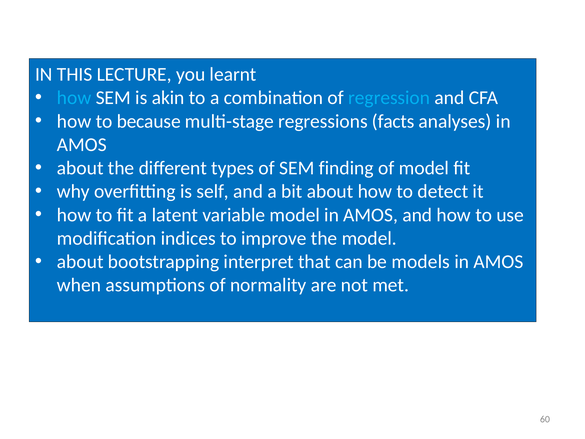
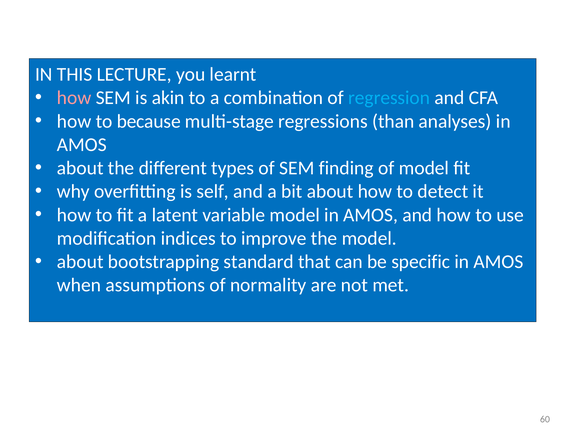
how colour: light blue -> pink (74, 98)
facts: facts -> than (393, 121)
interpret: interpret -> standard (259, 262)
models: models -> specific (421, 262)
